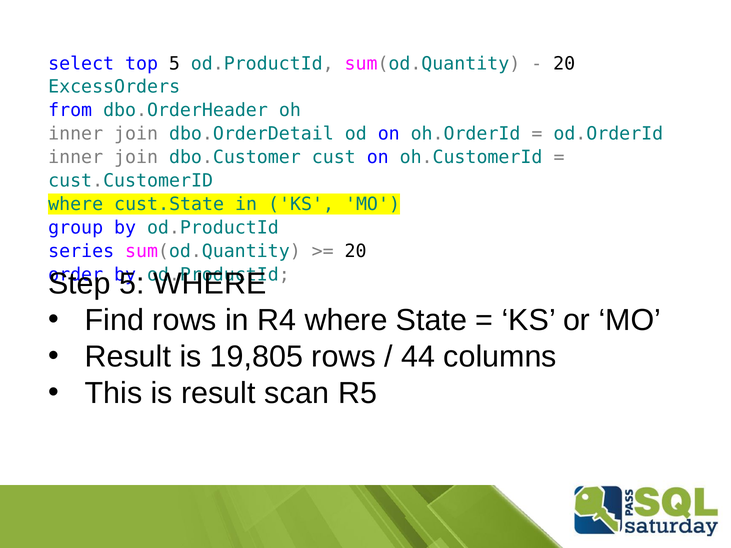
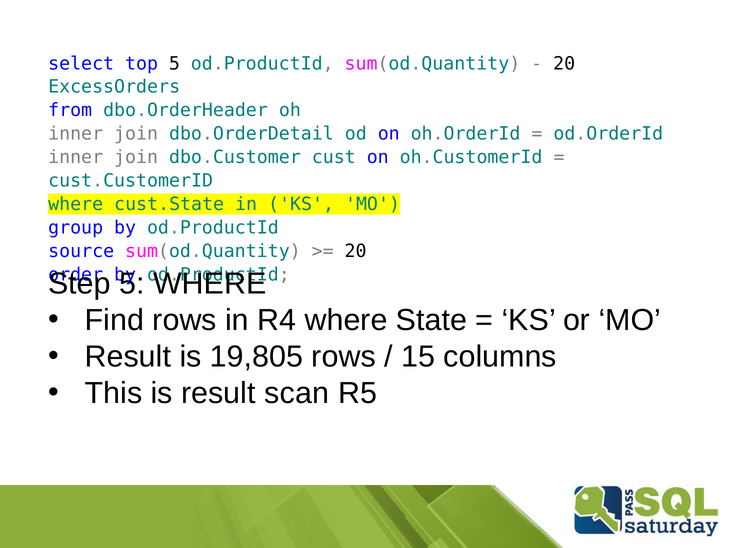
series: series -> source (81, 251)
44: 44 -> 15 (418, 357)
